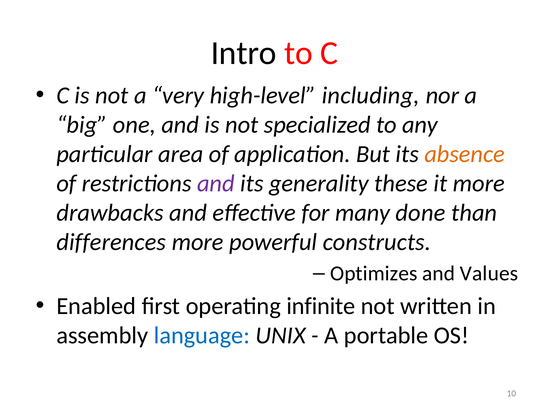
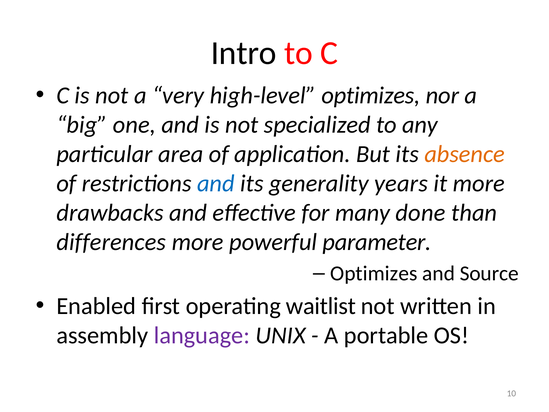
high-level including: including -> optimizes (371, 95)
and colour: purple -> blue (216, 183)
these: these -> years (401, 183)
constructs: constructs -> parameter (377, 242)
Values: Values -> Source (489, 273)
infinite: infinite -> waitlist (321, 306)
language colour: blue -> purple (202, 335)
